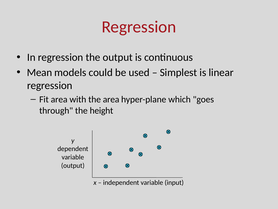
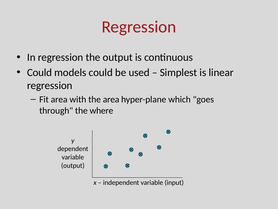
Mean: Mean -> Could (40, 72)
height: height -> where (101, 110)
